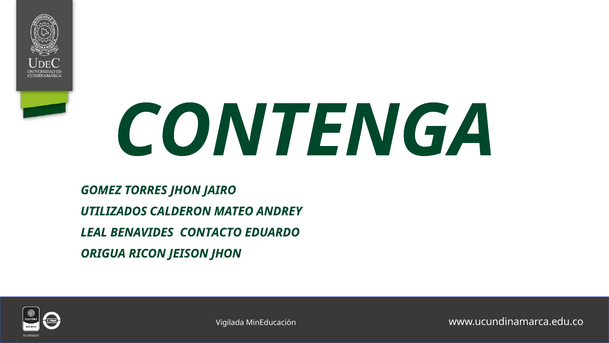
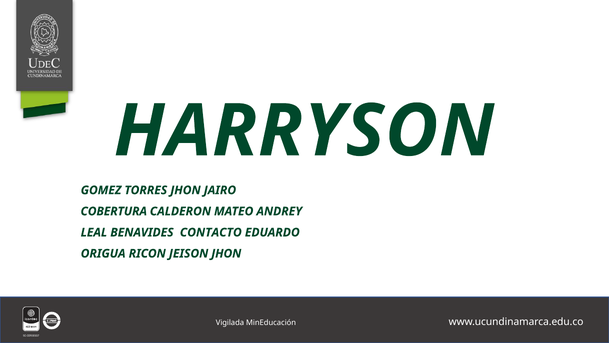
CONTENGA: CONTENGA -> HARRYSON (304, 131)
UTILIZADOS: UTILIZADOS -> COBERTURA (114, 211)
